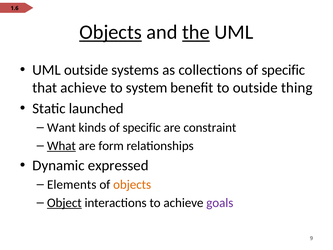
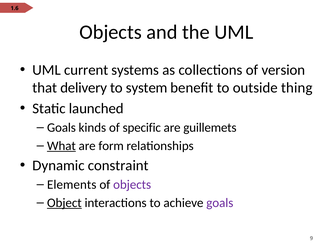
Objects underline: present -> none (111, 32)
the underline: present -> none (196, 32)
UML outside: outside -> current (86, 70)
collections of specific: specific -> version (283, 70)
that achieve: achieve -> delivery (84, 88)
Want: Want -> Goals (61, 127)
constraint: constraint -> guillemets (210, 127)
expressed: expressed -> constraint (118, 165)
objects colour: orange -> purple (132, 184)
